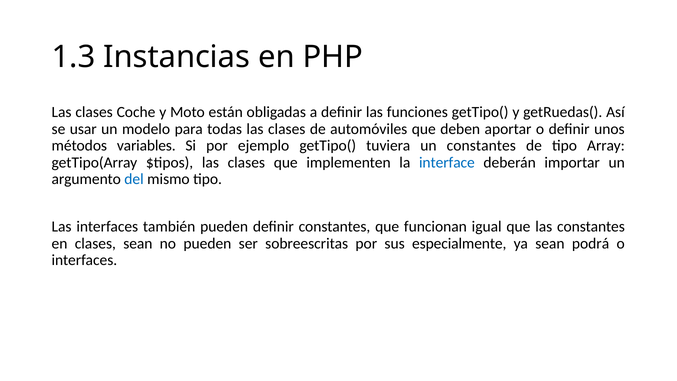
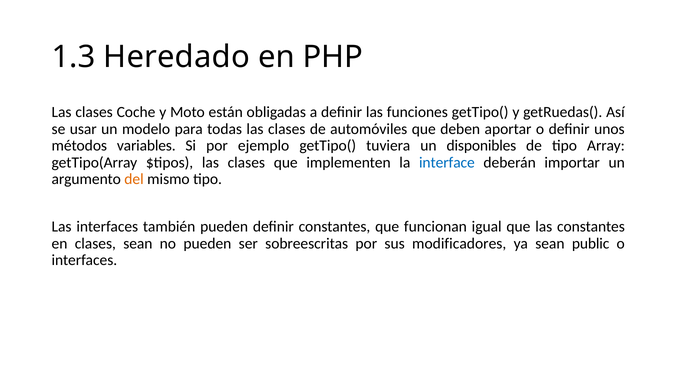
Instancias: Instancias -> Heredado (177, 57)
un constantes: constantes -> disponibles (481, 146)
del colour: blue -> orange (134, 179)
especialmente: especialmente -> modificadores (459, 243)
podrá: podrá -> public (591, 243)
